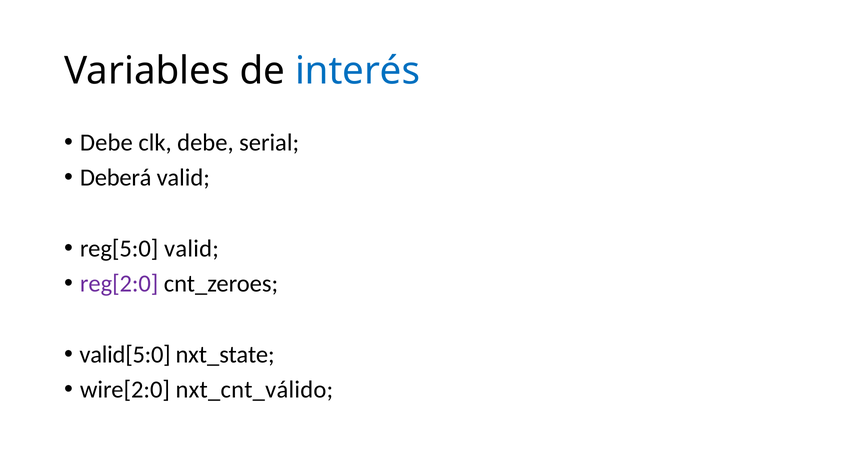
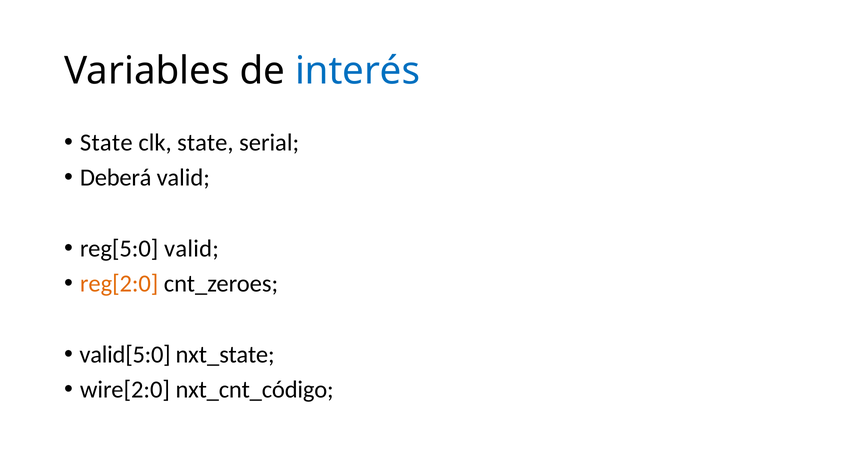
Debe: Debe -> State (106, 142)
clk debe: debe -> state (205, 142)
reg[2:0 colour: purple -> orange (119, 284)
nxt_cnt_válido: nxt_cnt_válido -> nxt_cnt_código (255, 389)
